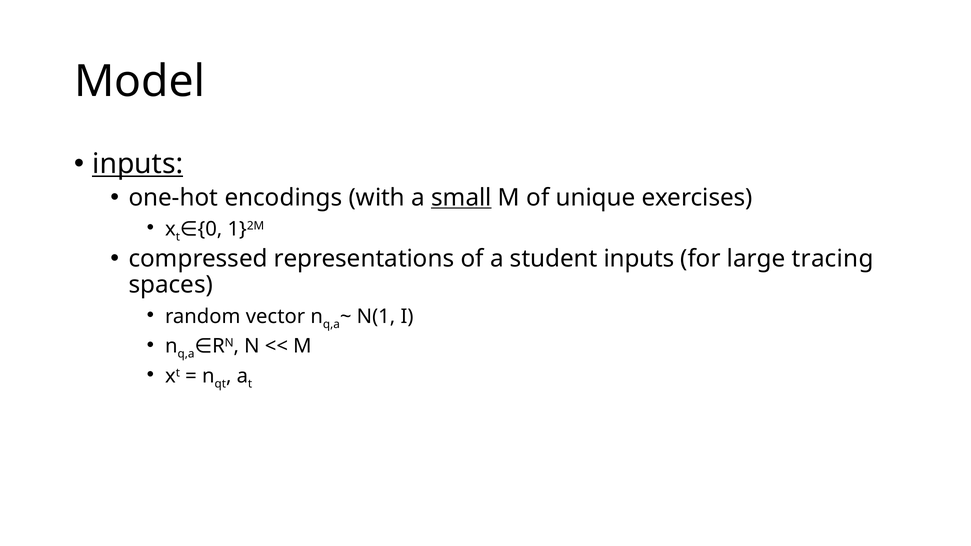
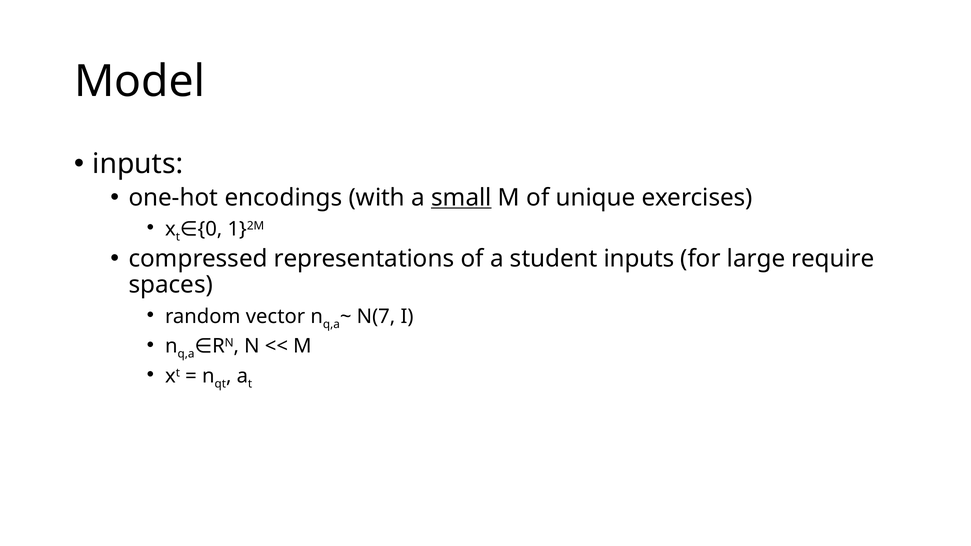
inputs underline: present -> none (138, 164)
tracing: tracing -> require (833, 259)
N(1: N(1 -> N(7 (376, 316)
